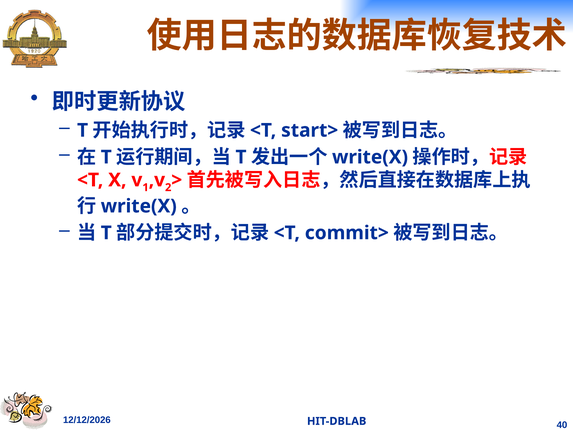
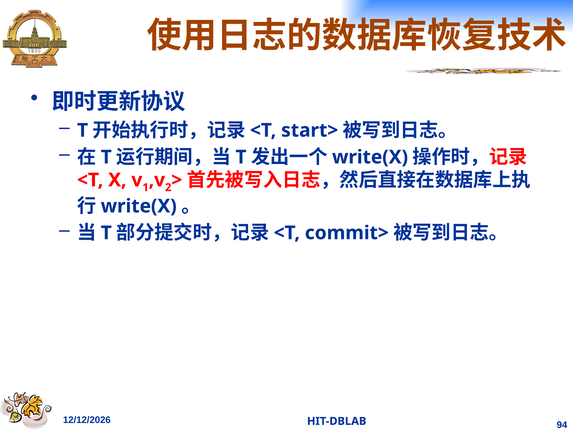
40: 40 -> 94 (562, 425)
